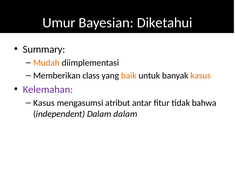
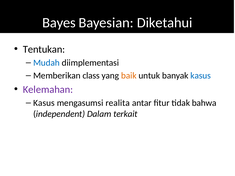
Umur: Umur -> Bayes (59, 23)
Summary: Summary -> Tentukan (44, 49)
Mudah colour: orange -> blue (46, 63)
kasus colour: orange -> blue (201, 76)
atribut: atribut -> realita (118, 103)
Dalam dalam: dalam -> terkait (125, 114)
